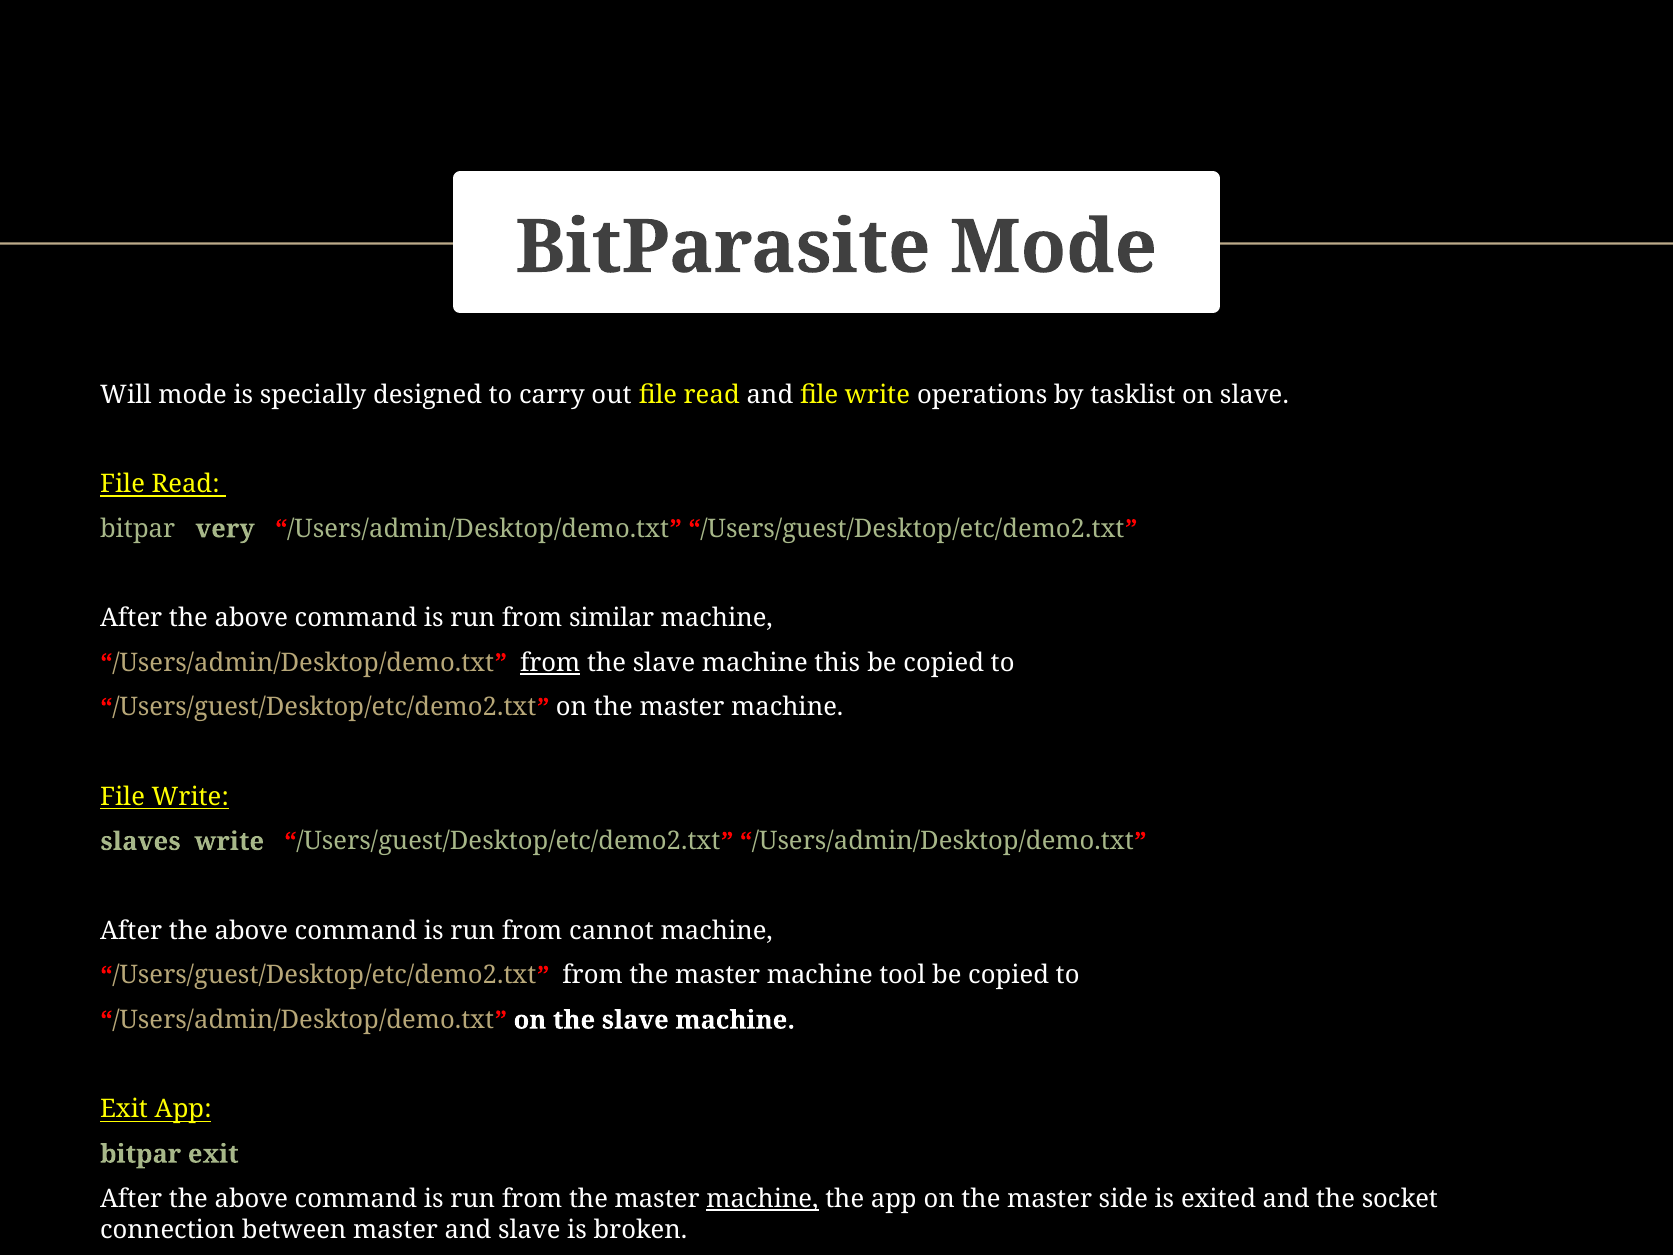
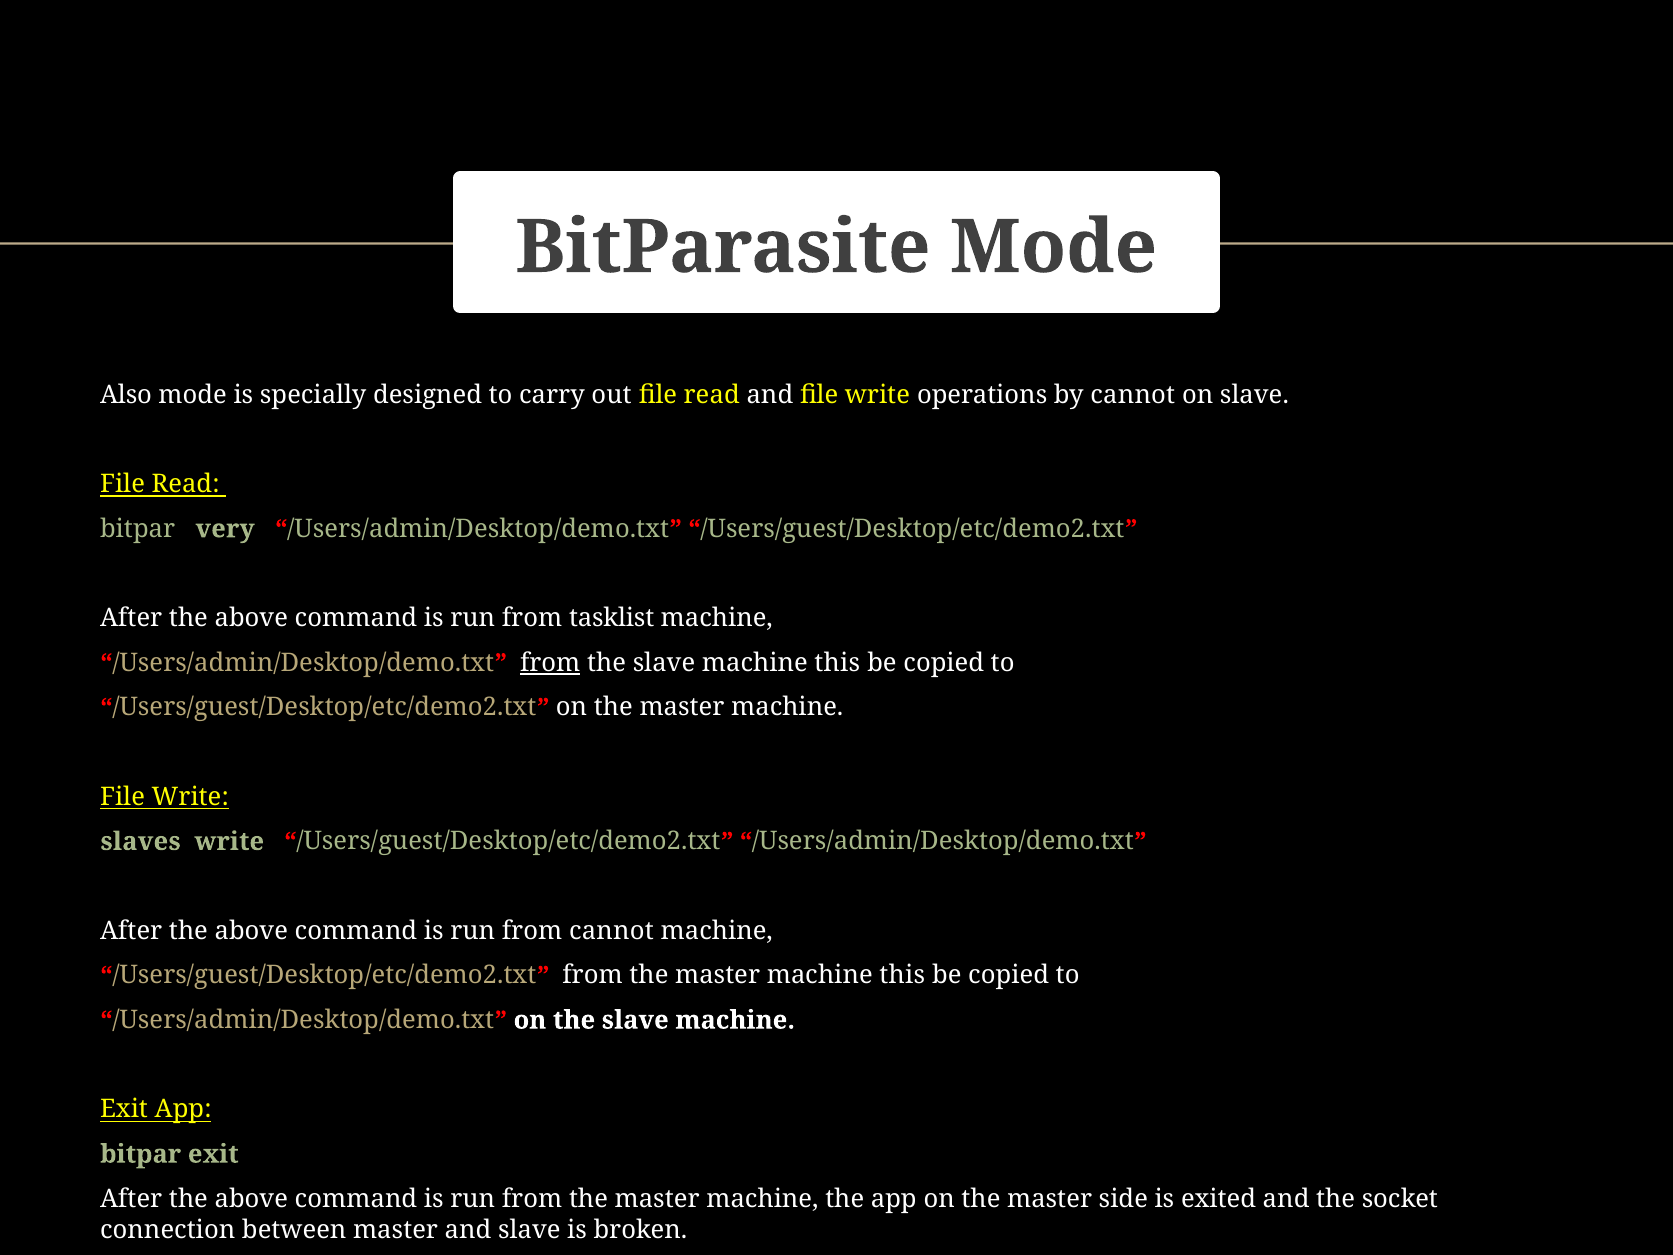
Will: Will -> Also (126, 395)
by tasklist: tasklist -> cannot (1133, 395)
similar: similar -> tasklist (612, 618)
master machine tool: tool -> this (902, 975)
machine underline: present -> none (762, 1199)
